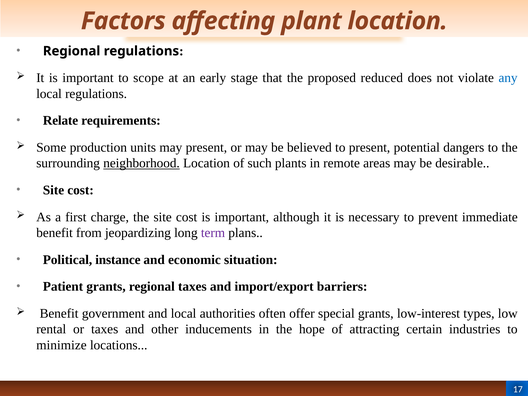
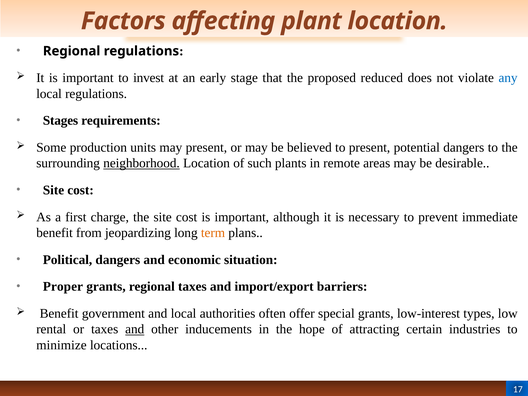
scope: scope -> invest (149, 78)
Relate: Relate -> Stages (60, 121)
term colour: purple -> orange (213, 233)
Political instance: instance -> dangers (118, 260)
Patient: Patient -> Proper (63, 287)
and underline: none -> present (135, 329)
